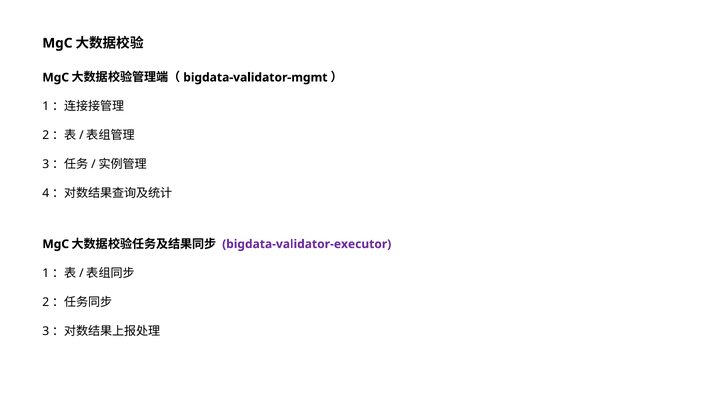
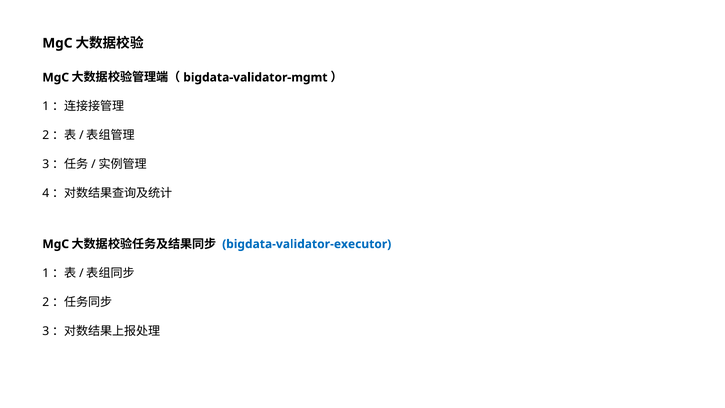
bigdata-validator-executor colour: purple -> blue (307, 244)
